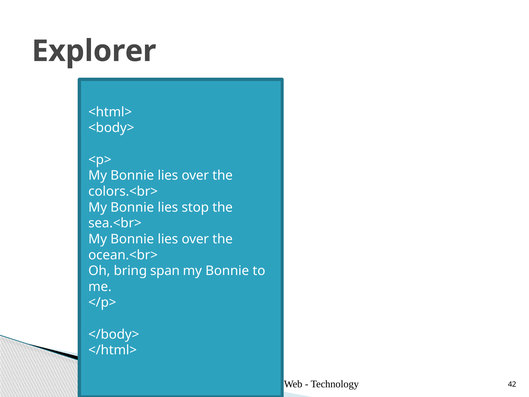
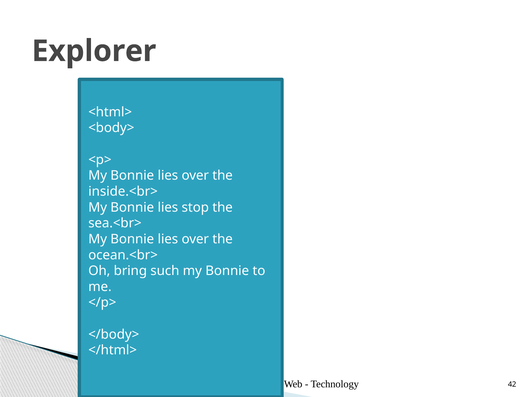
colors.<br>: colors.<br> -> inside.<br> (123, 191)
span: span -> such (165, 271)
